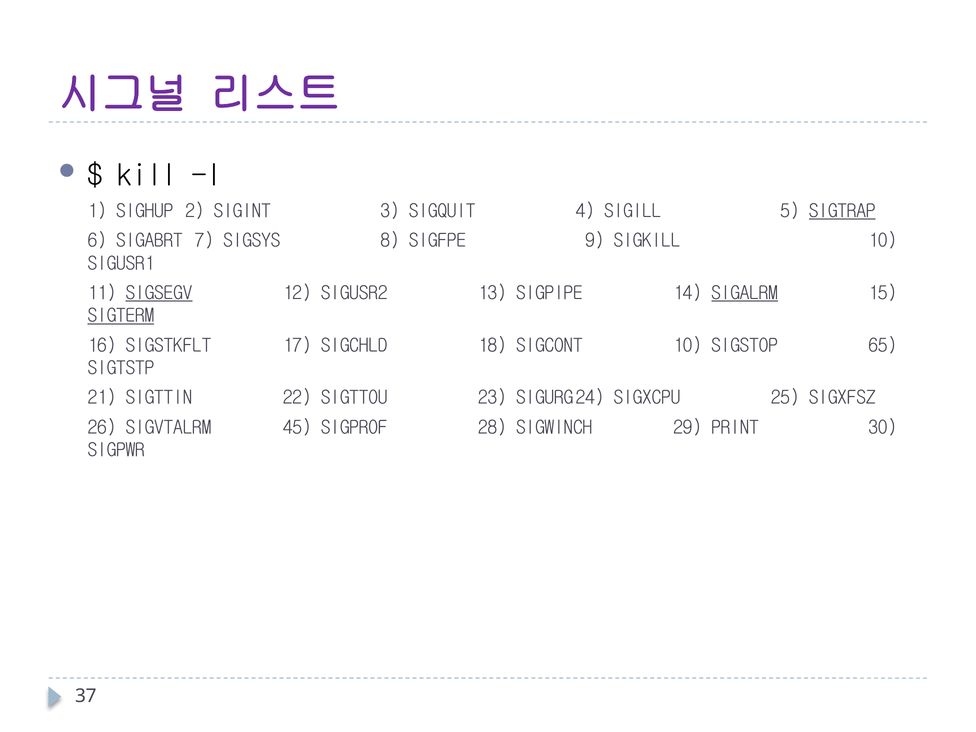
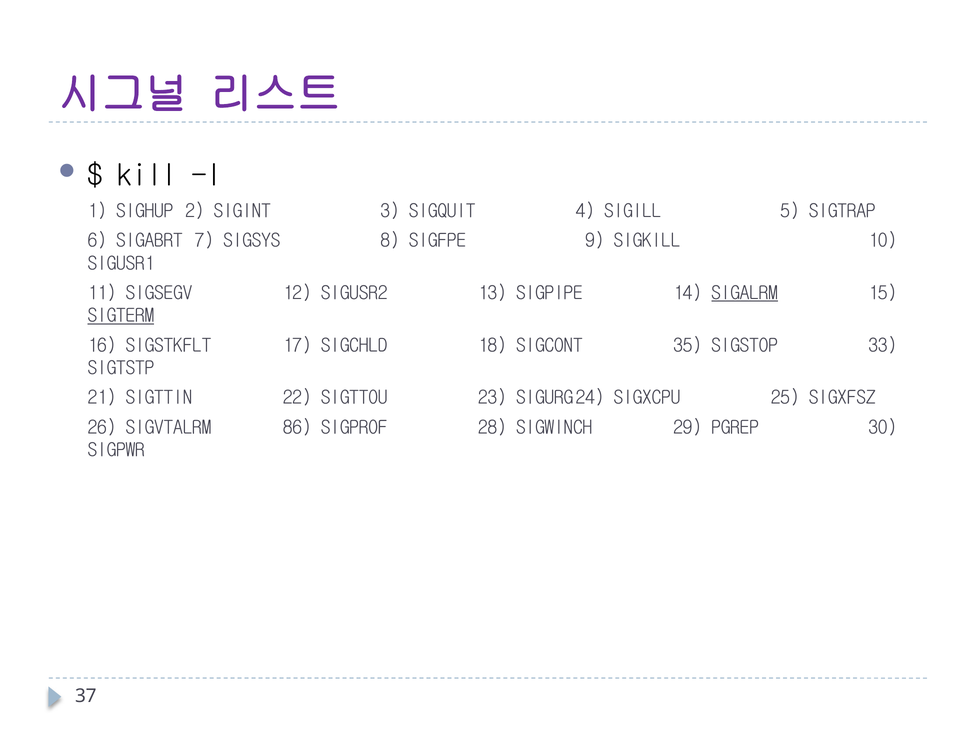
SIGTRAP underline: present -> none (842, 211)
SIGSEGV underline: present -> none (159, 293)
SIGCONT 10: 10 -> 35 (688, 345)
65: 65 -> 33 (883, 345)
45: 45 -> 86 (297, 427)
PRINT: PRINT -> PGREP (735, 427)
